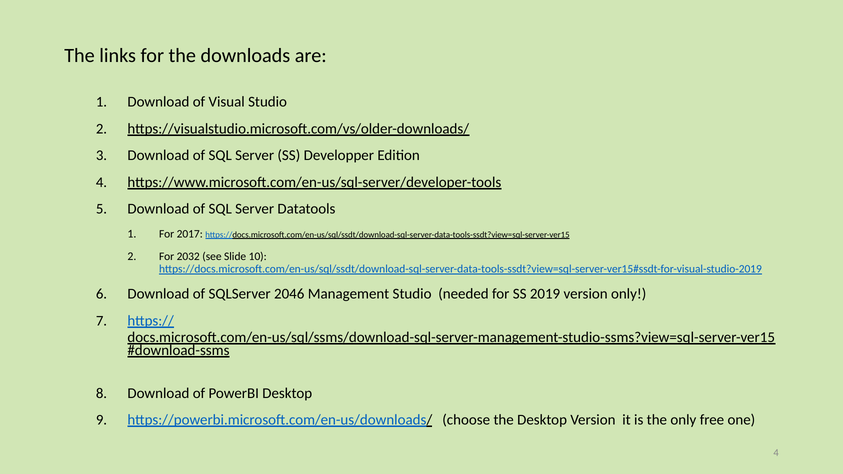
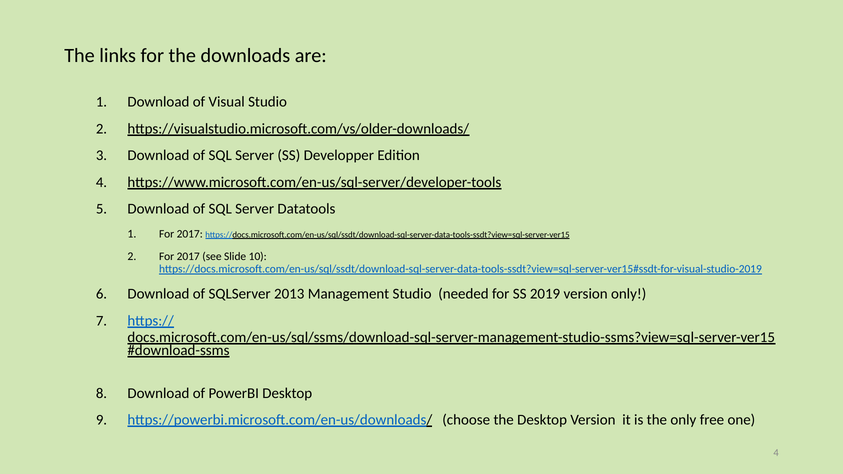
2032: 2032 -> 2017 (188, 257)
2046: 2046 -> 2013 (289, 294)
